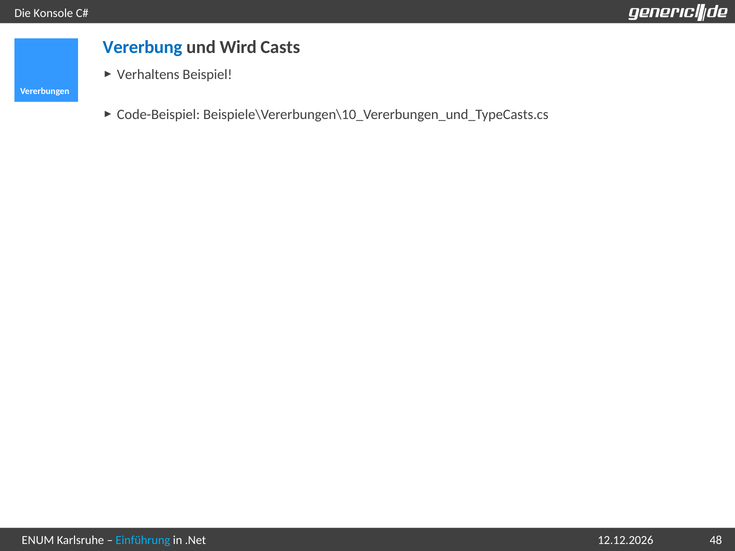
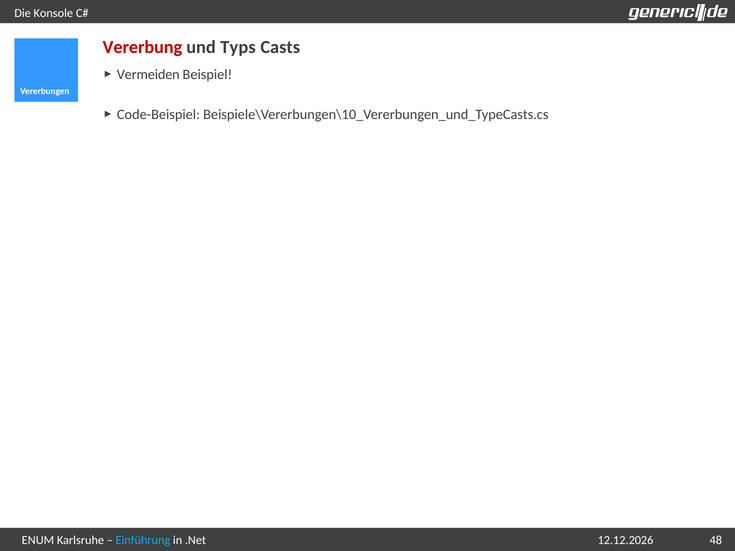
Vererbung colour: blue -> red (142, 47)
Wird: Wird -> Typs (238, 47)
Verhaltens: Verhaltens -> Vermeiden (148, 75)
